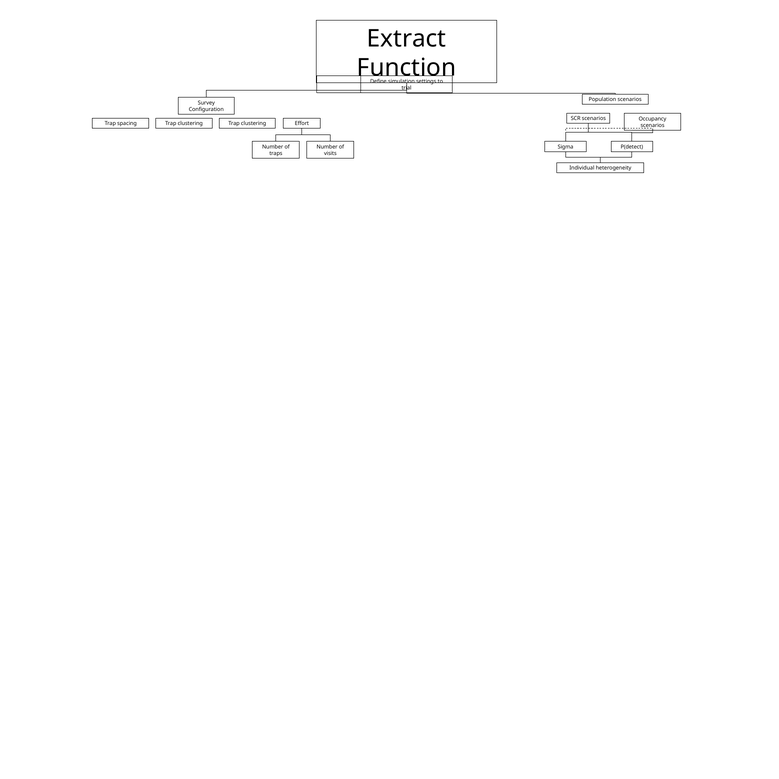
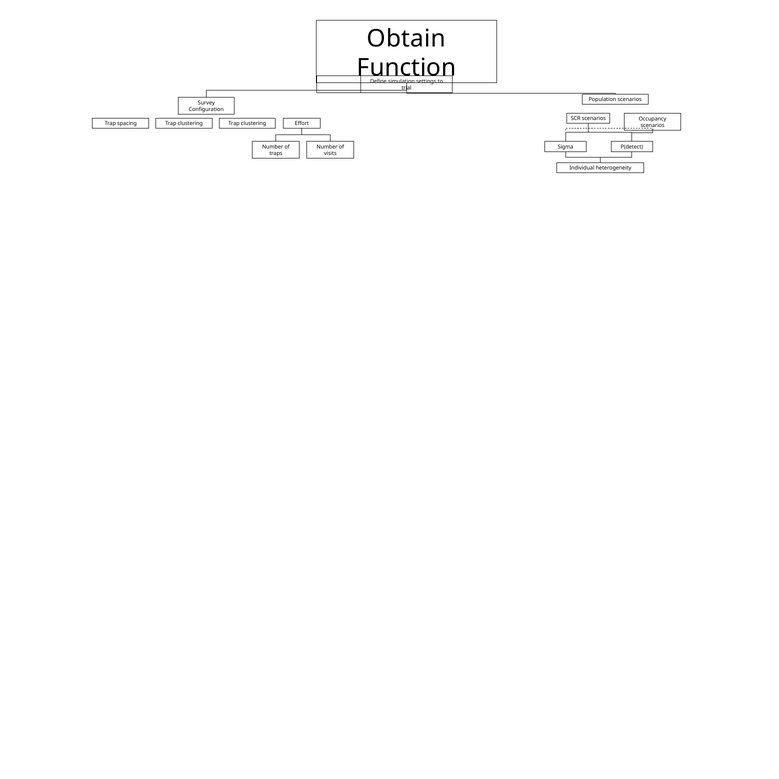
Extract: Extract -> Obtain (406, 39)
